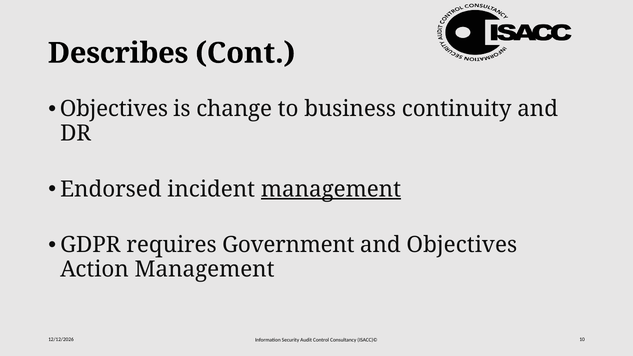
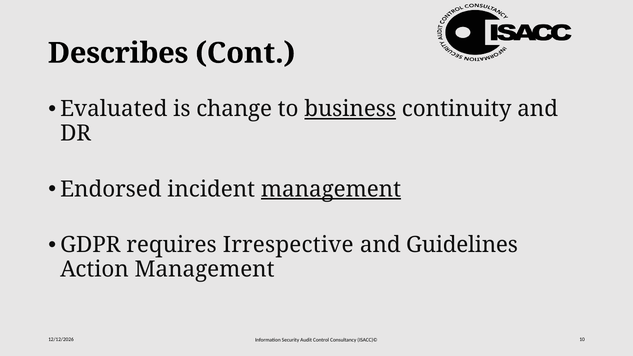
Objectives: Objectives -> Evaluated (114, 109)
business underline: none -> present (350, 109)
Government: Government -> Irrespective (288, 245)
and Objectives: Objectives -> Guidelines (462, 245)
